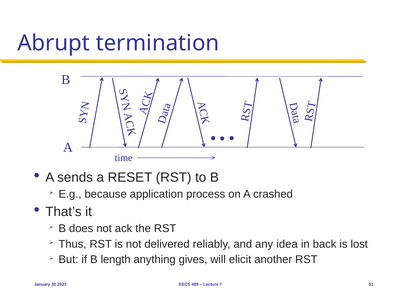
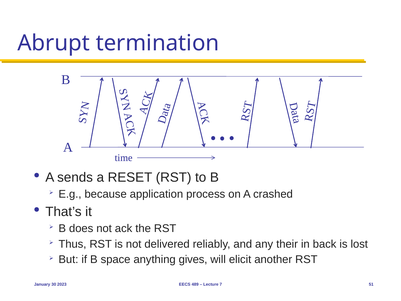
idea: idea -> their (287, 244)
length: length -> space (116, 259)
